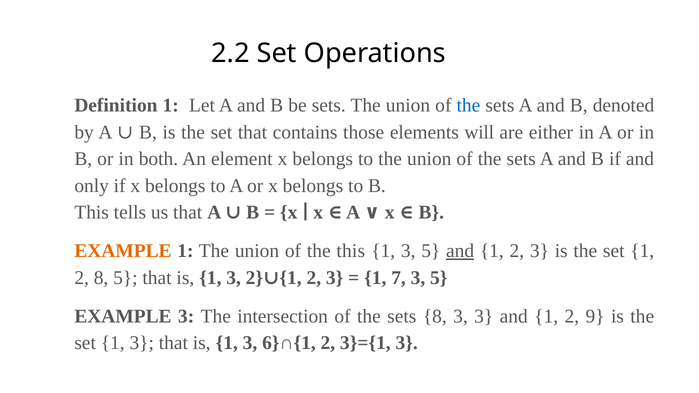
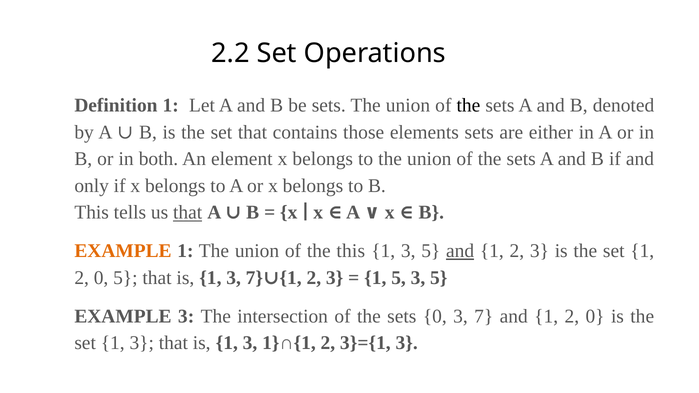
the colour: blue -> black (468, 105)
elements will: will -> sets (479, 132)
that underline: none -> present (188, 213)
8: 8 -> 0 (101, 278)
1 3 2: 2 -> 7 (254, 278)
1 7: 7 -> 5 (399, 278)
sets 8: 8 -> 0 (435, 316)
3: 3 -> 7 (484, 316)
and 1 2 9: 9 -> 0 (595, 316)
6}∩{1: 6}∩{1 -> 1}∩{1 (289, 343)
